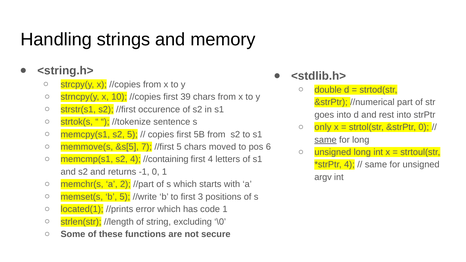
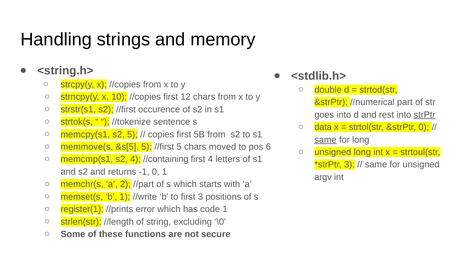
39: 39 -> 12 (186, 97)
strPtr underline: none -> present (425, 115)
only: only -> data (323, 127)
&s[5 7: 7 -> 5 (147, 147)
4: 4 -> 3 (349, 165)
b 5: 5 -> 1 (125, 197)
located(1: located(1 -> register(1 (82, 209)
